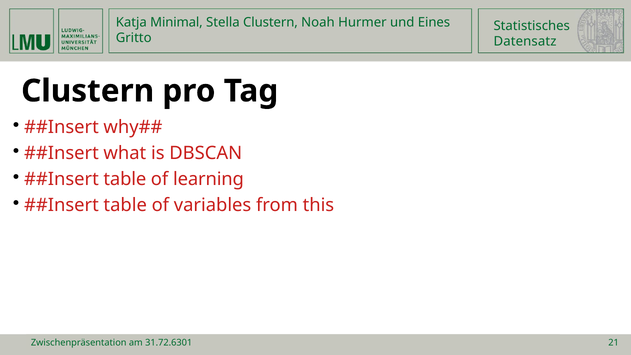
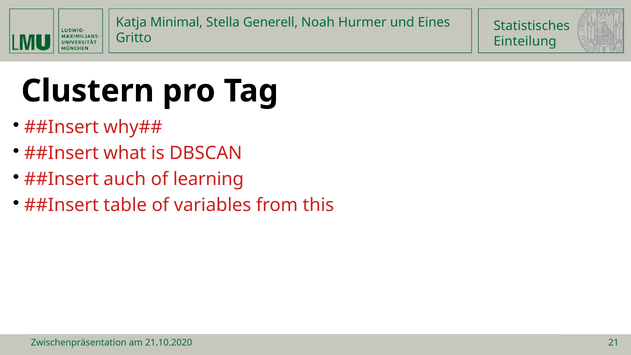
Stella Clustern: Clustern -> Generell (271, 22)
Datensatz: Datensatz -> Einteilung (525, 41)
table: table -> auch (125, 179)
31.72.6301: 31.72.6301 -> 21.10.2020 (169, 343)
